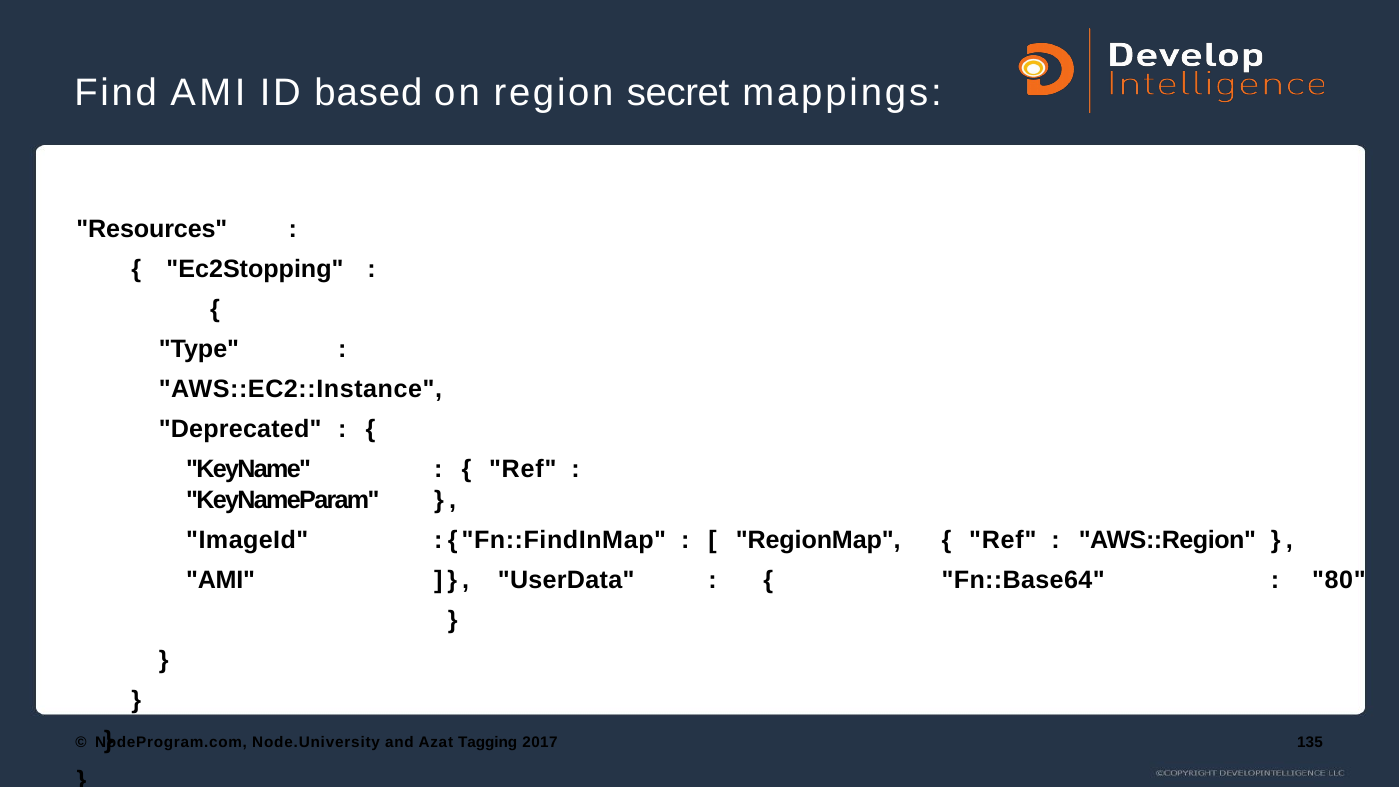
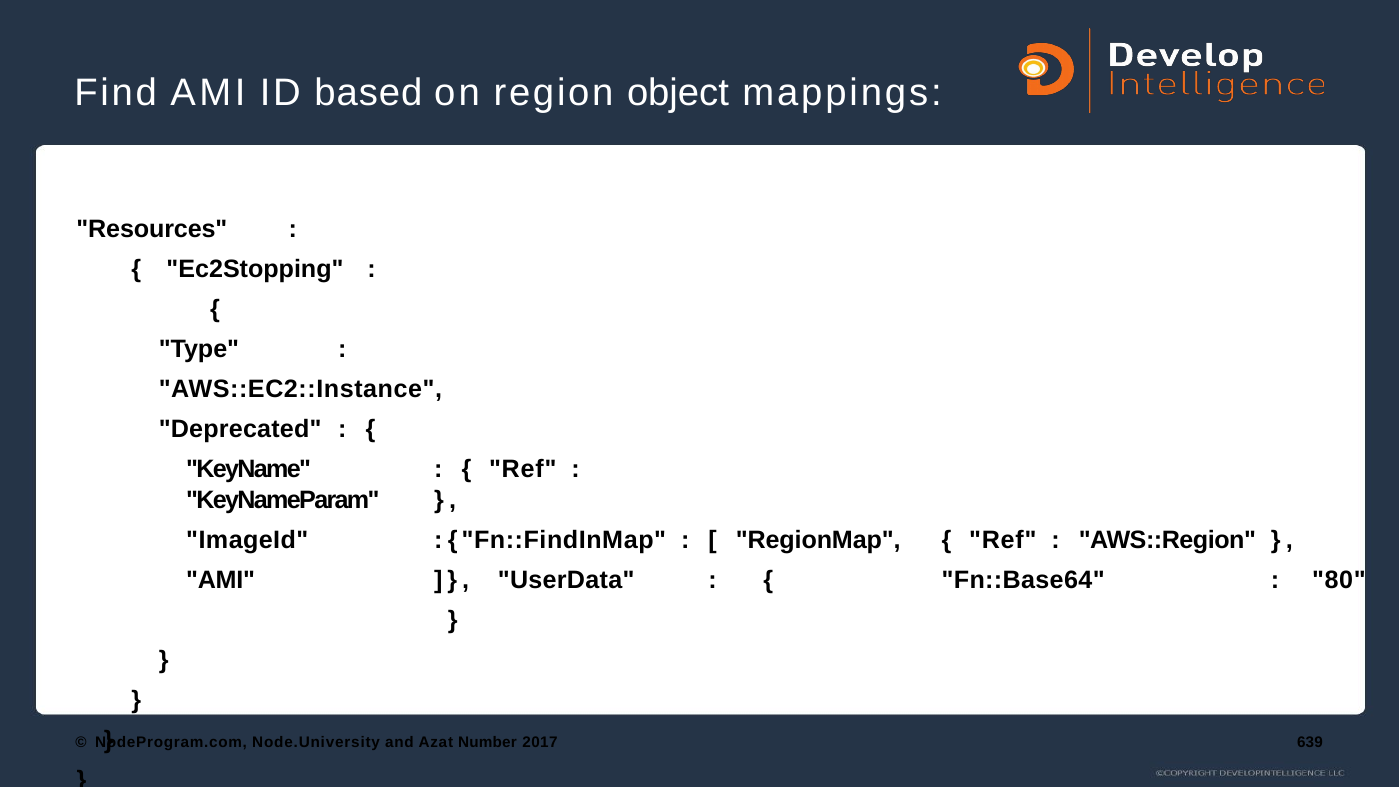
secret: secret -> object (678, 93)
Tagging: Tagging -> Number (488, 742)
135: 135 -> 639 (1310, 742)
